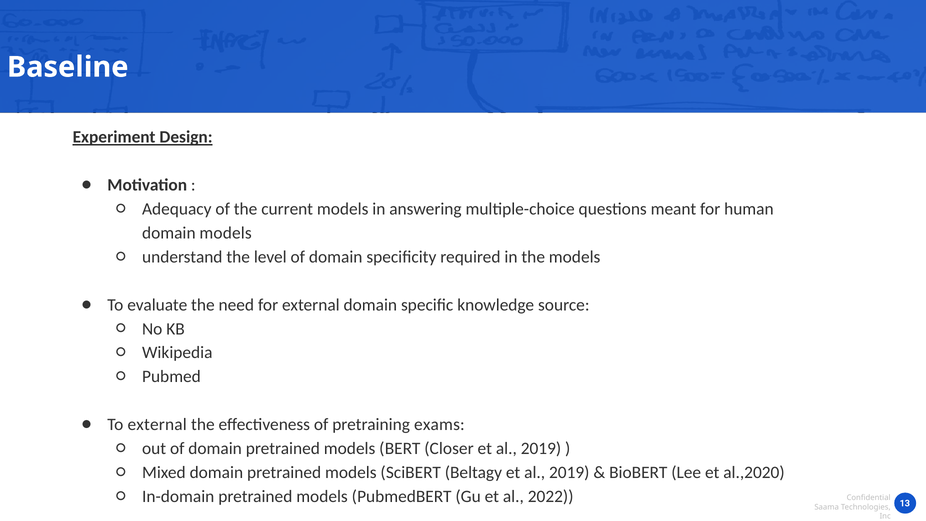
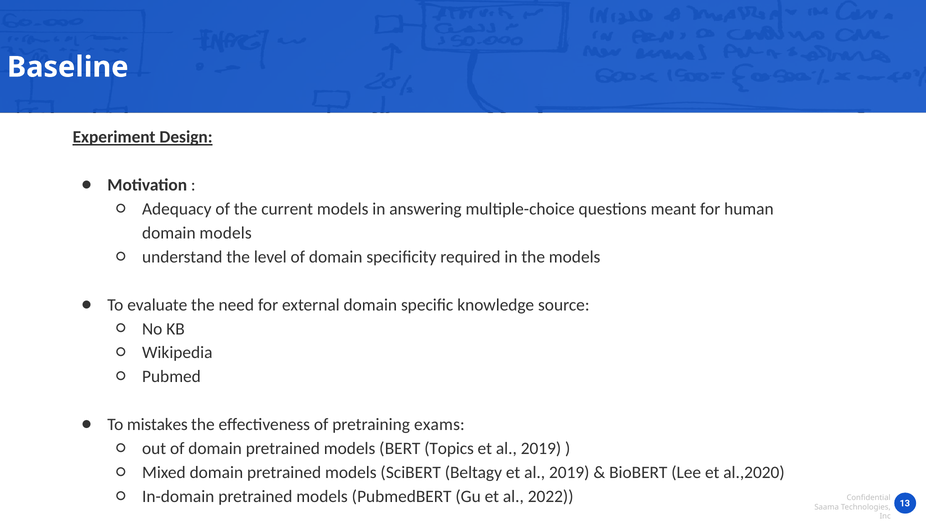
To external: external -> mistakes (157, 425)
Closer: Closer -> Topics (449, 448)
